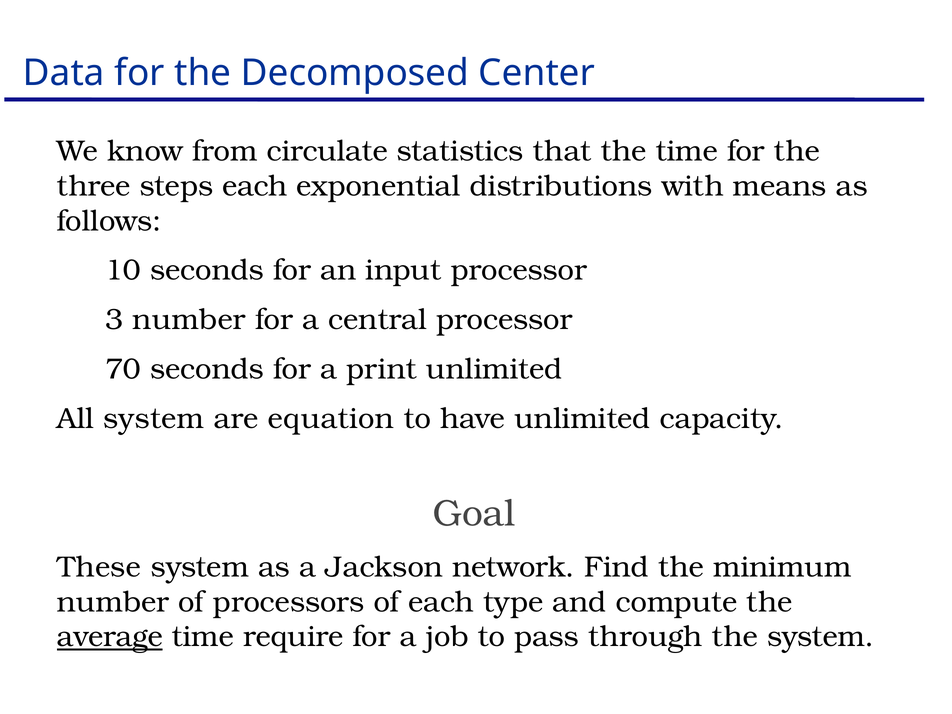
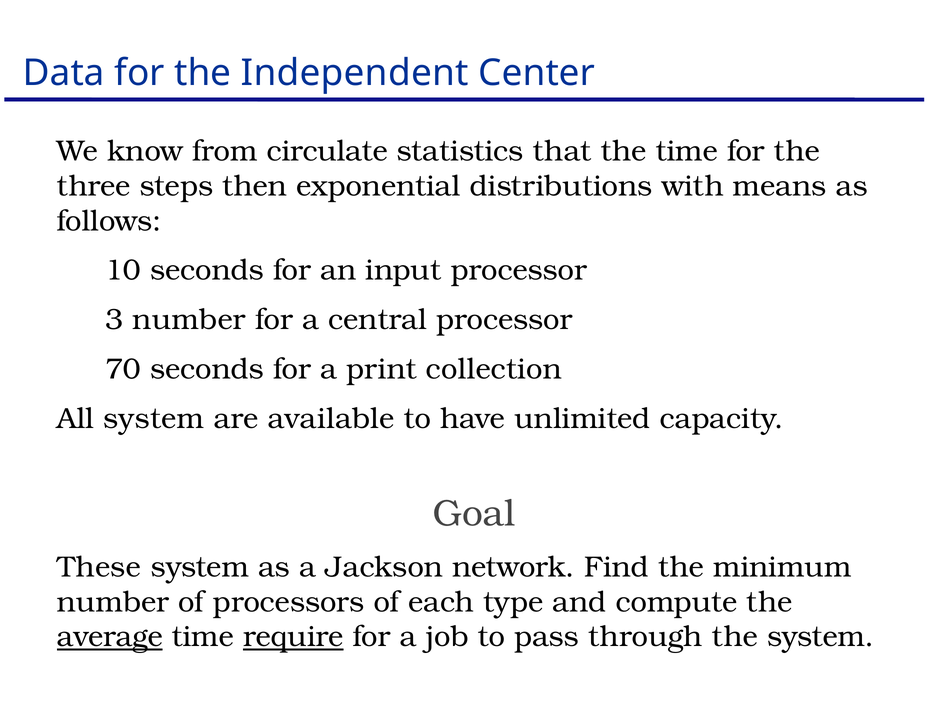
Decomposed: Decomposed -> Independent (355, 73)
steps each: each -> then (255, 186)
print unlimited: unlimited -> collection (494, 369)
equation: equation -> available (331, 419)
require underline: none -> present (293, 637)
